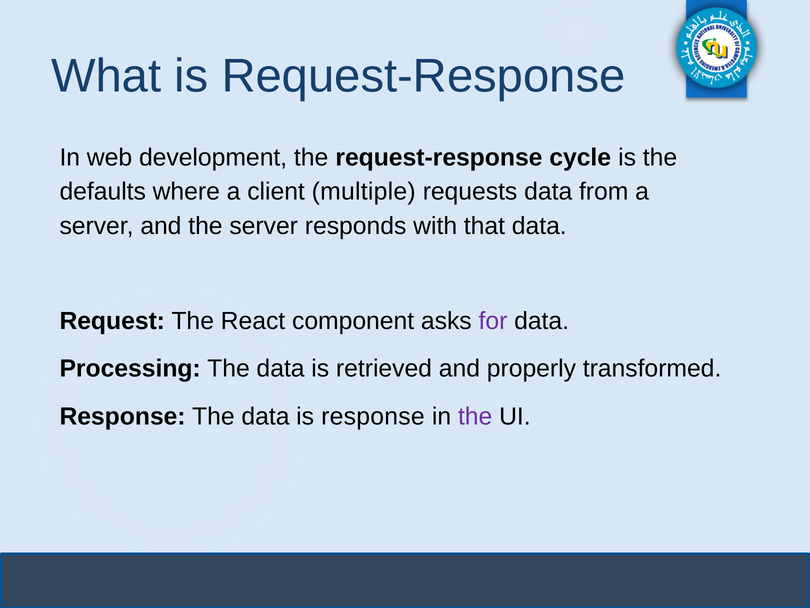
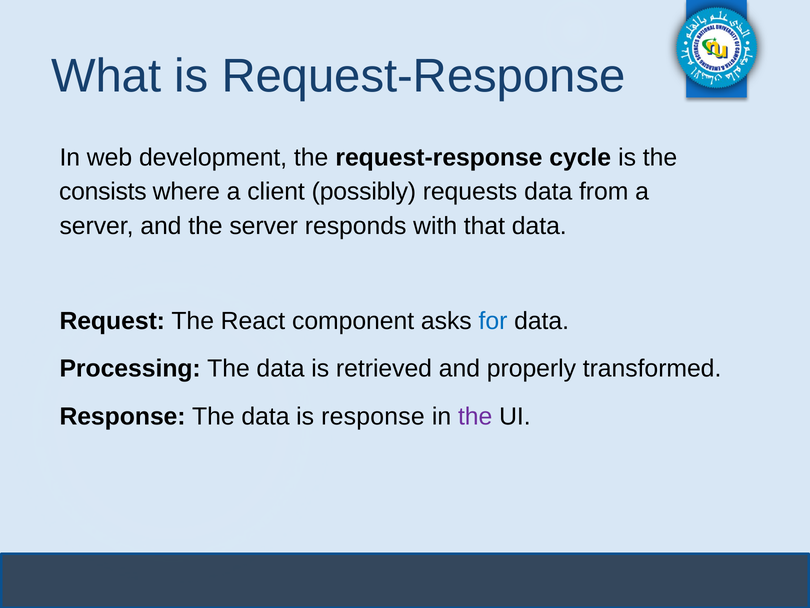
defaults: defaults -> consists (103, 192)
multiple: multiple -> possibly (364, 192)
for colour: purple -> blue (493, 321)
